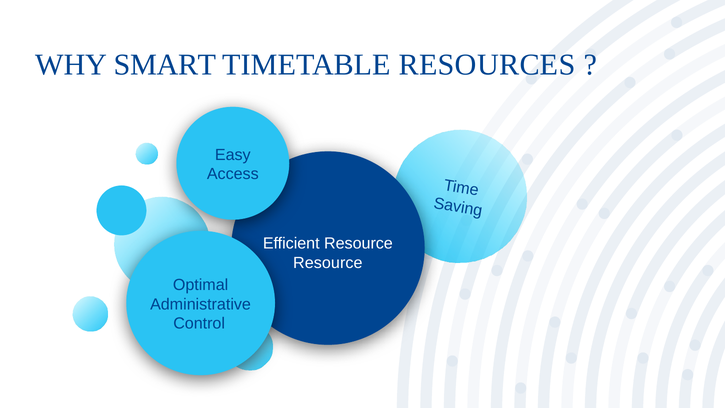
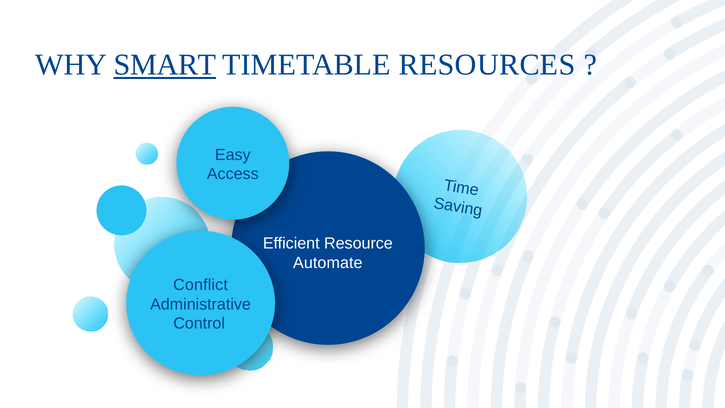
SMART underline: none -> present (165, 65)
Resource: Resource -> Automate (328, 263)
Optimal: Optimal -> Conflict (201, 285)
